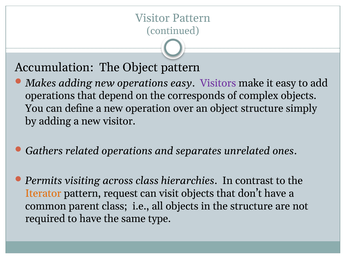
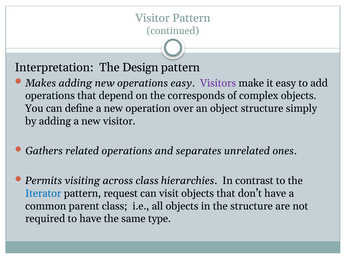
Accumulation: Accumulation -> Interpretation (54, 68)
The Object: Object -> Design (140, 68)
Iterator colour: orange -> blue (43, 194)
